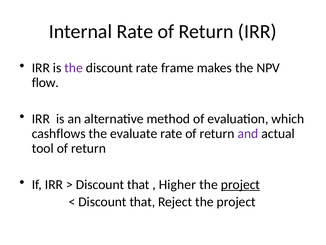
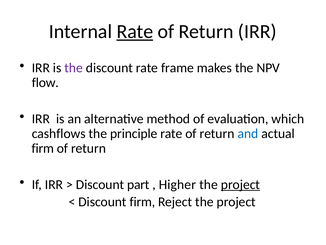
Rate underline: none -> present (135, 32)
evaluate: evaluate -> principle (134, 133)
and colour: purple -> blue (248, 133)
tool: tool -> firm (43, 148)
that: that -> part (138, 184)
that: that -> firm (142, 201)
